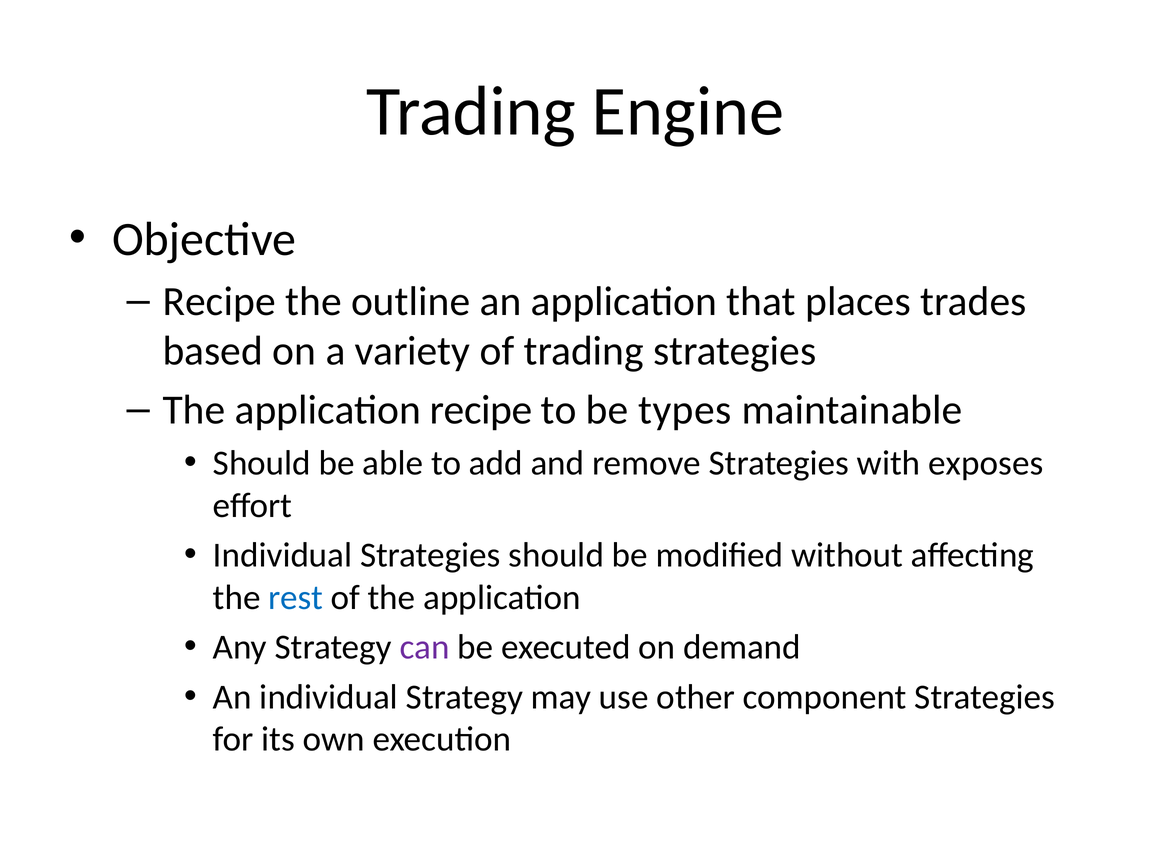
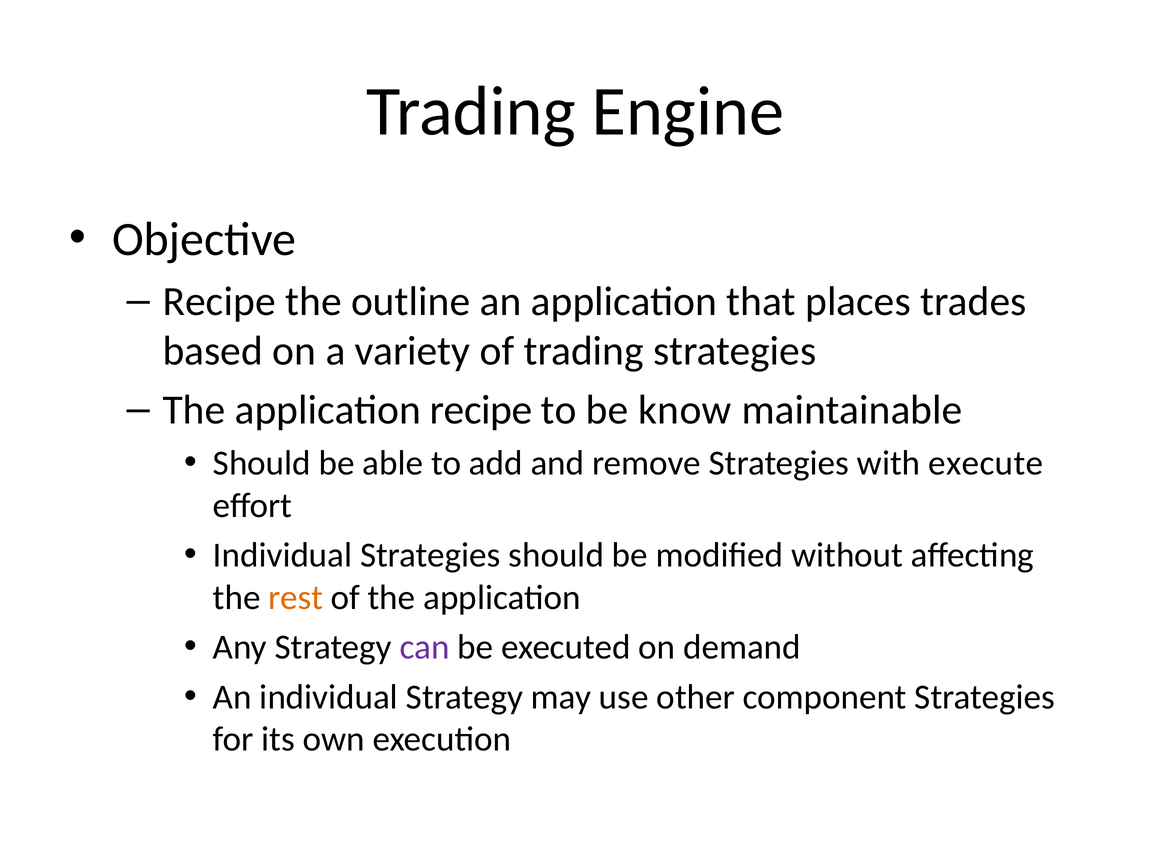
types: types -> know (685, 410)
exposes: exposes -> execute (986, 463)
rest colour: blue -> orange (296, 598)
